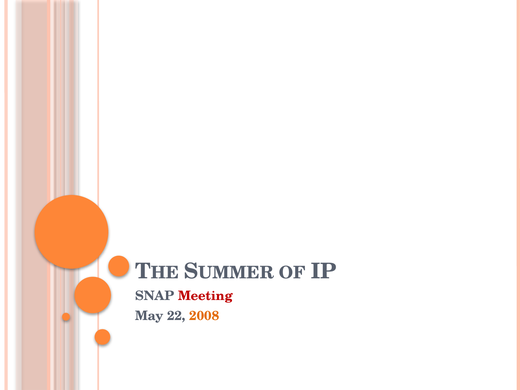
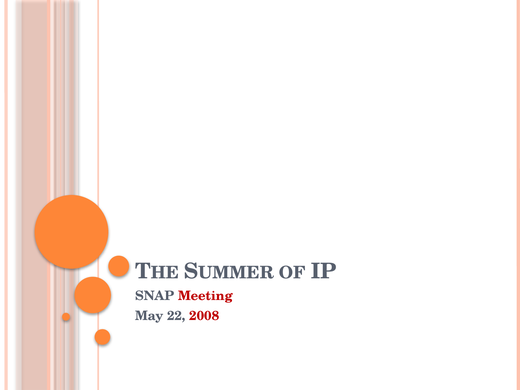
2008 colour: orange -> red (204, 316)
